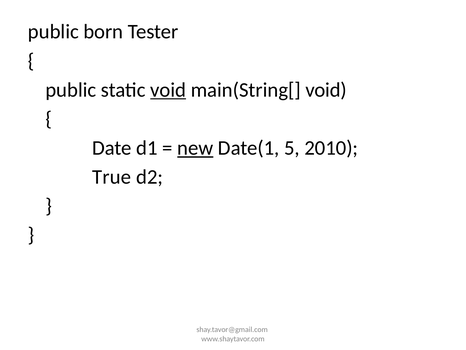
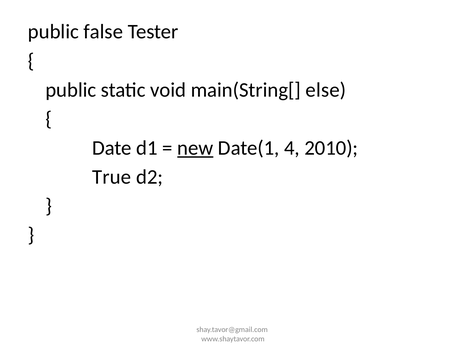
born: born -> false (103, 32)
void underline: present -> none (168, 90)
main(String[ void: void -> else (326, 90)
5: 5 -> 4 (292, 148)
